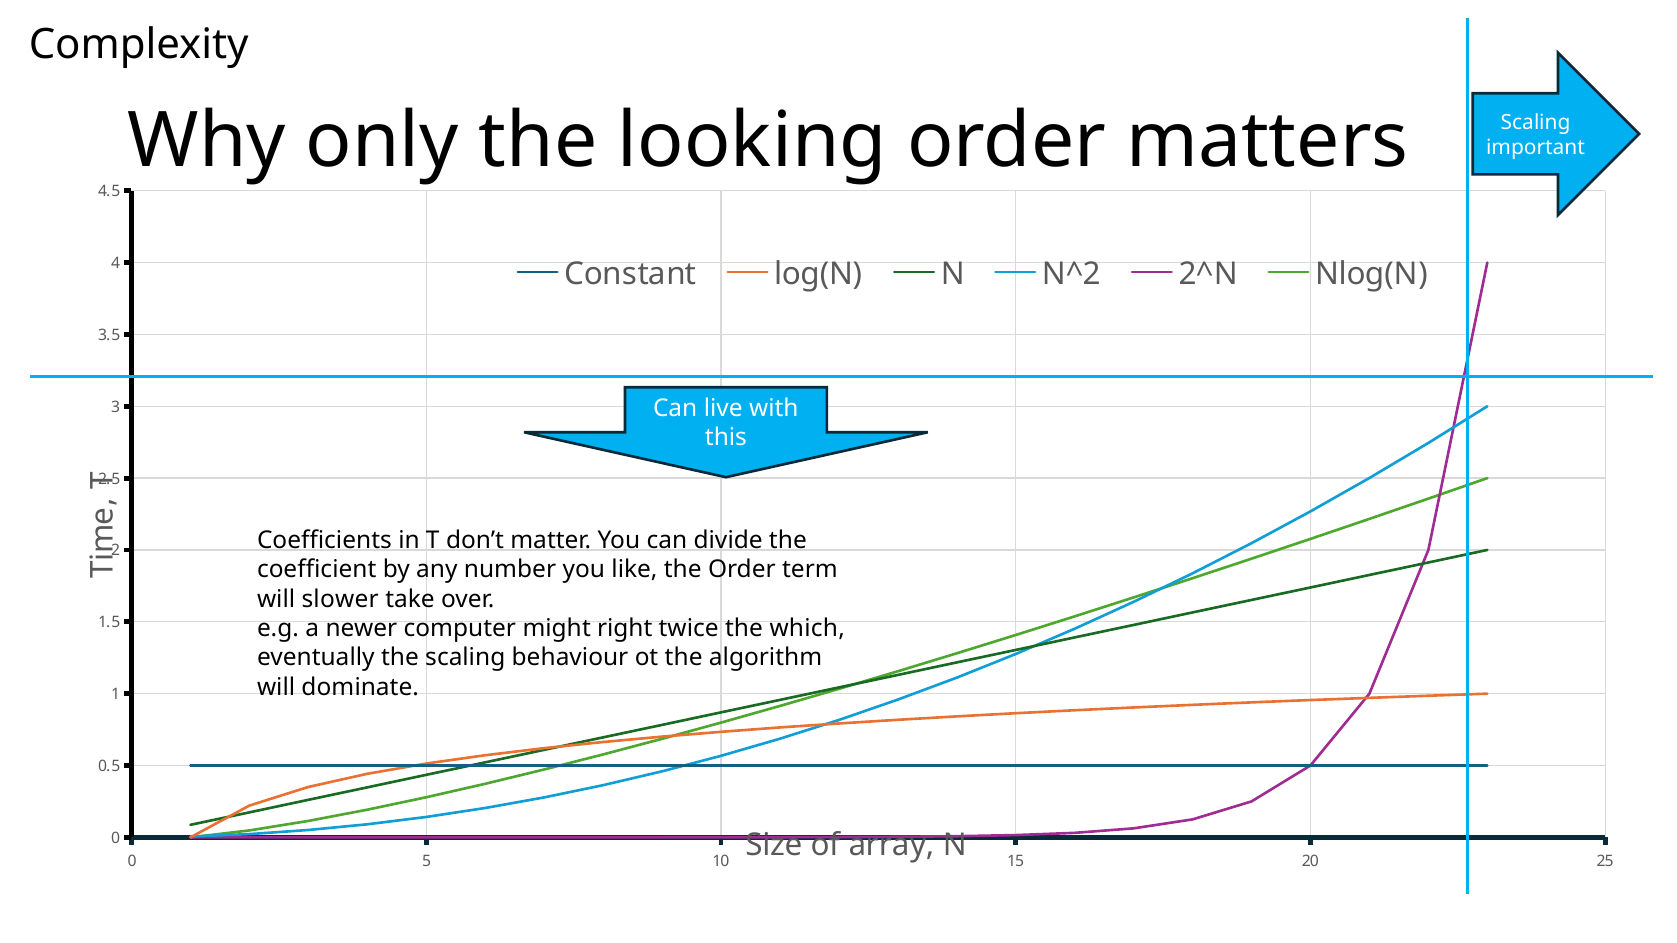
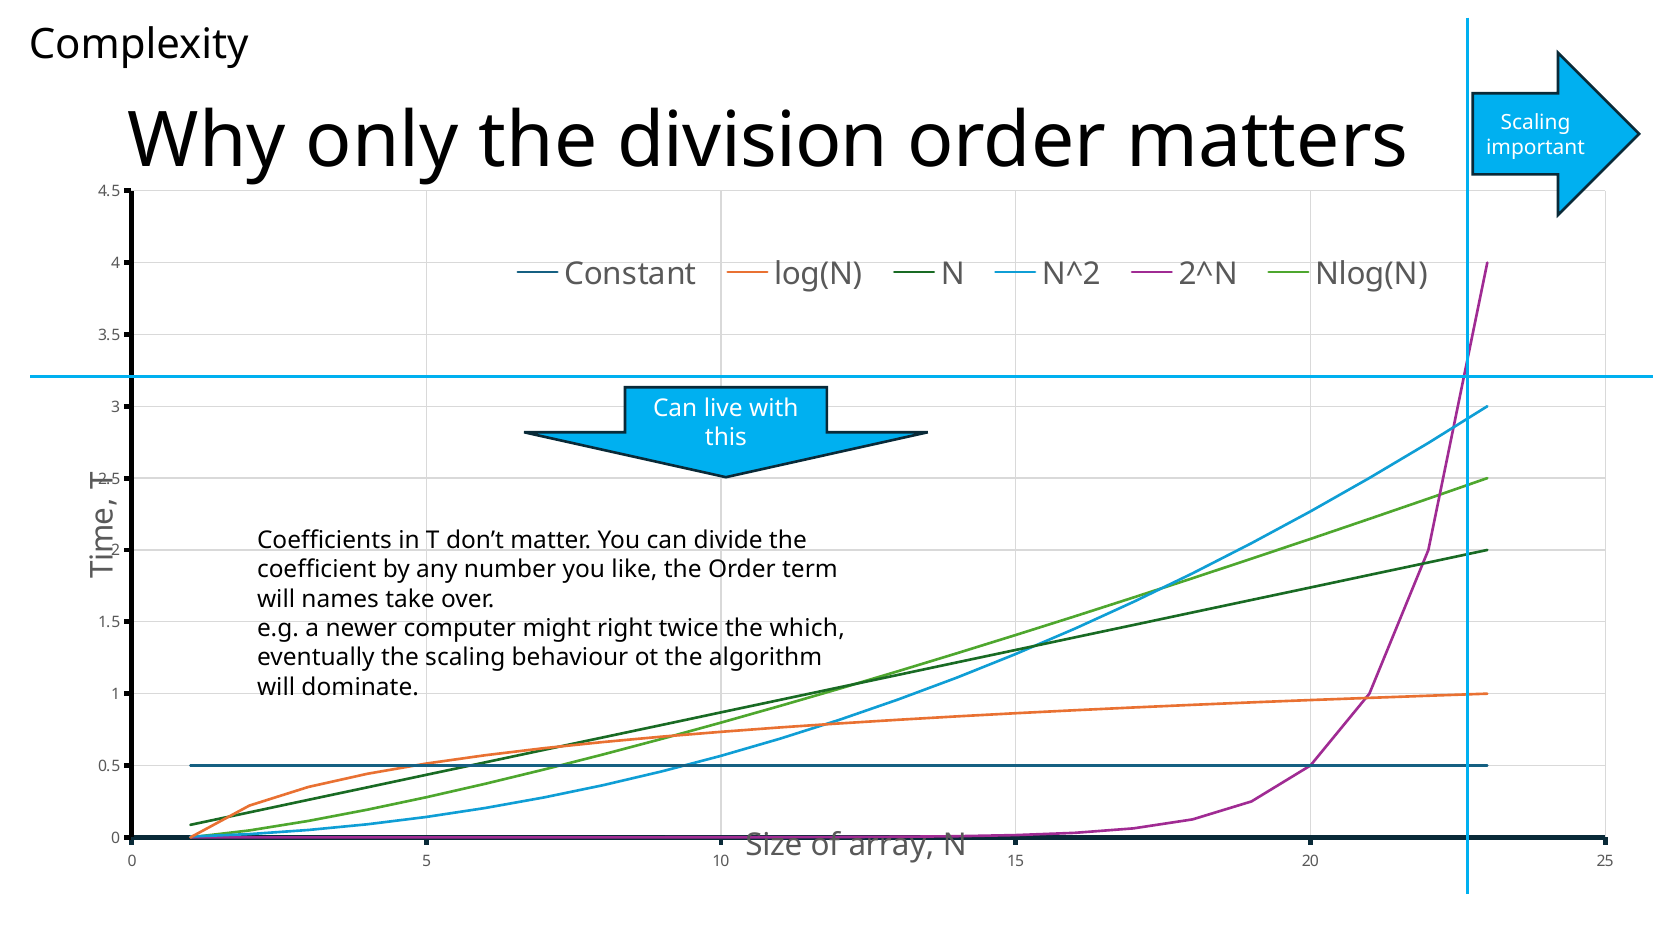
looking: looking -> division (753, 141)
slower: slower -> names (340, 599)
